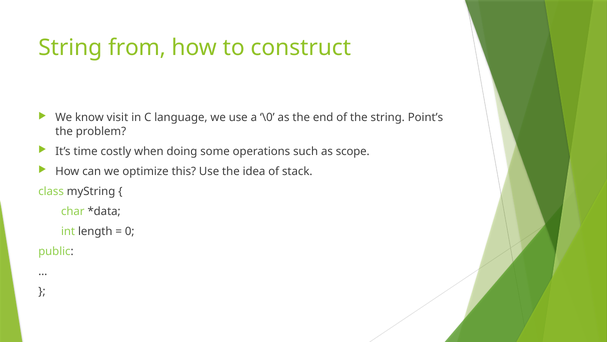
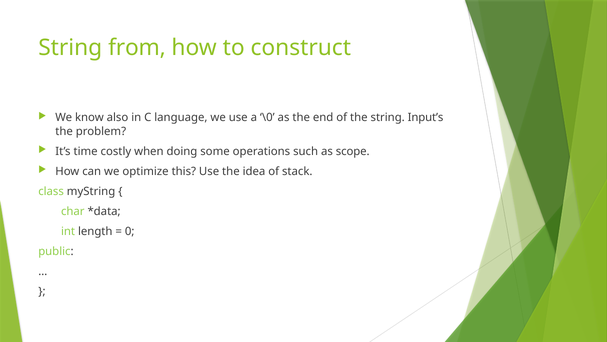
visit: visit -> also (118, 117)
Point’s: Point’s -> Input’s (426, 117)
